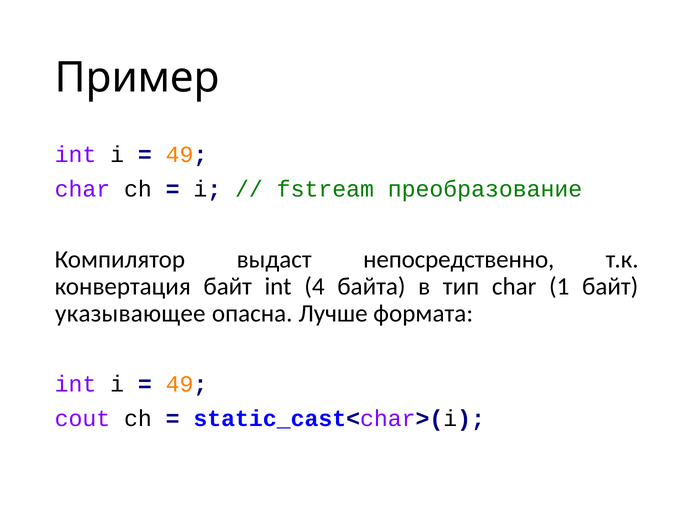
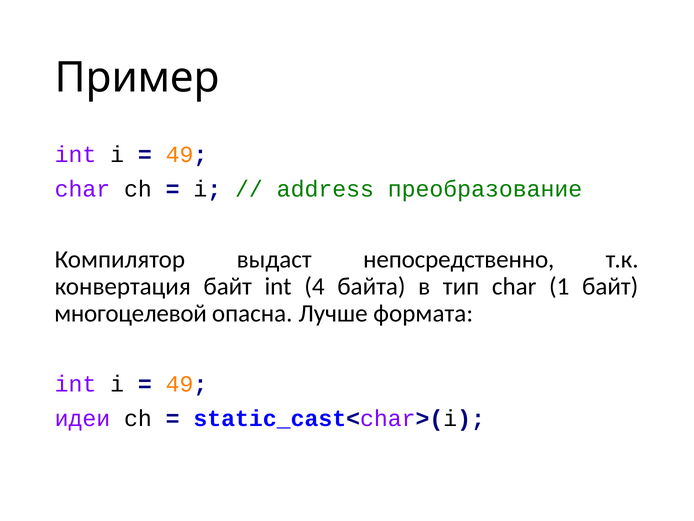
fstream: fstream -> address (325, 189)
указывающее: указывающее -> многоцелевой (131, 313)
cout: cout -> идеи (82, 418)
